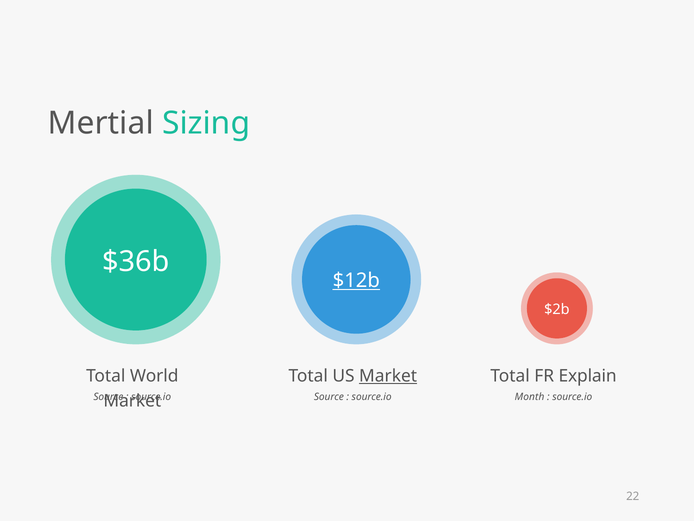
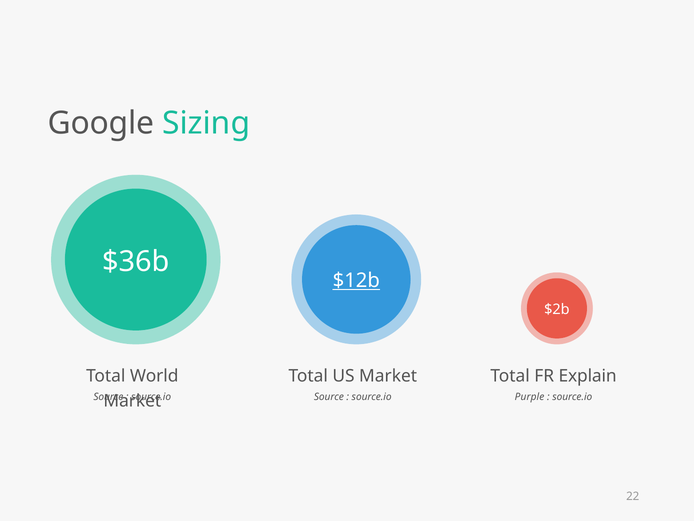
Mertial: Mertial -> Google (101, 123)
Market underline: present -> none (388, 376)
Month: Month -> Purple (530, 397)
